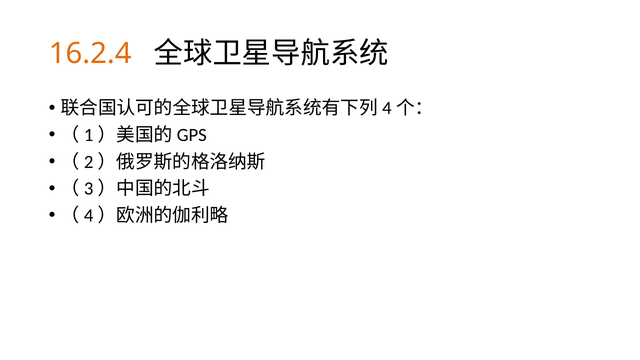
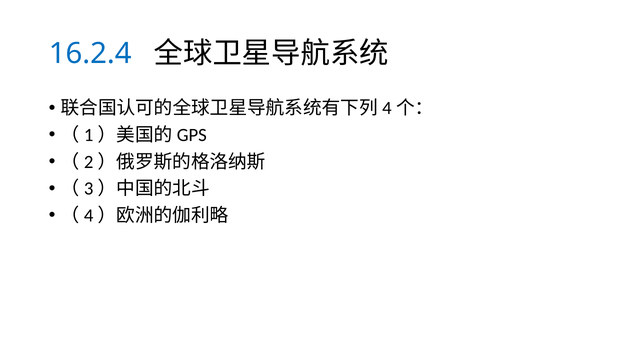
16.2.4 colour: orange -> blue (90, 54)
